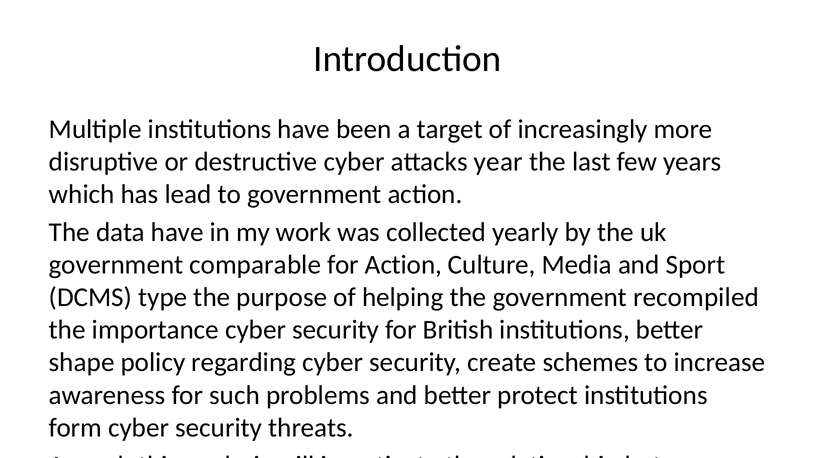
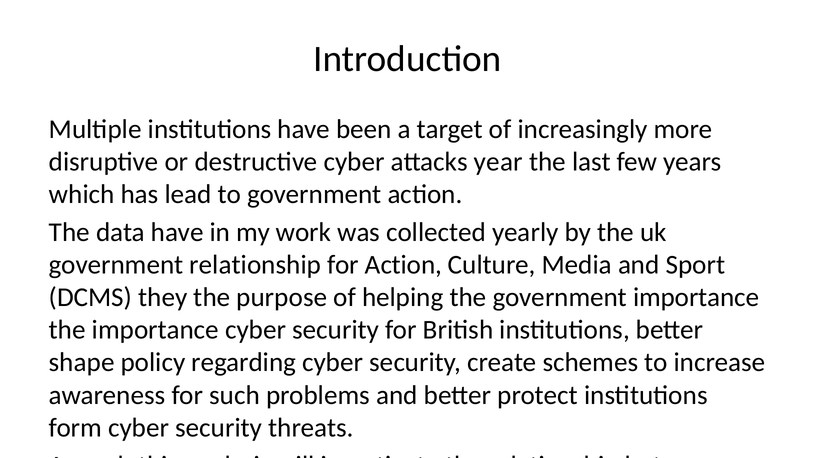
government comparable: comparable -> relationship (255, 265)
type: type -> they (163, 298)
government recompiled: recompiled -> importance (696, 298)
